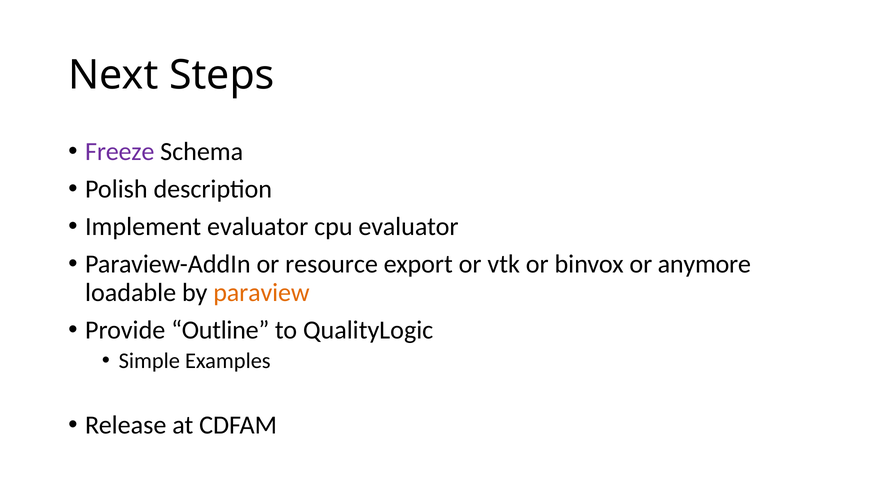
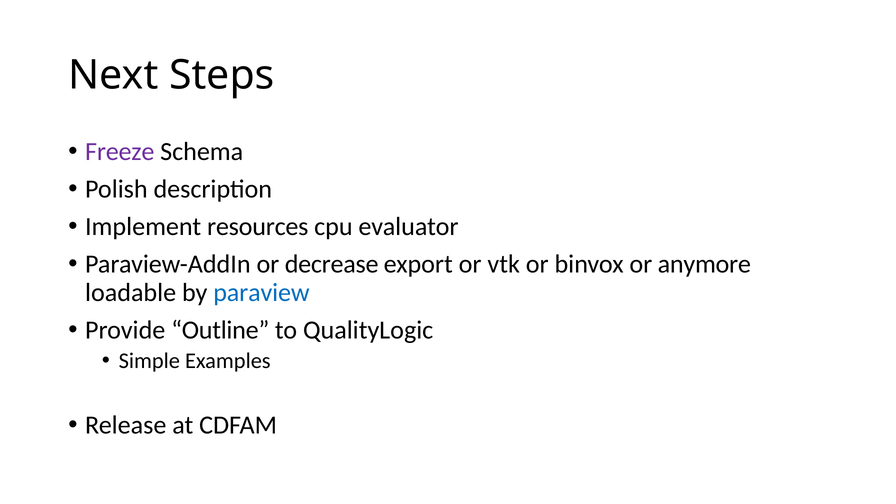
Implement evaluator: evaluator -> resources (258, 227)
resource: resource -> decrease (332, 264)
paraview colour: orange -> blue (261, 292)
